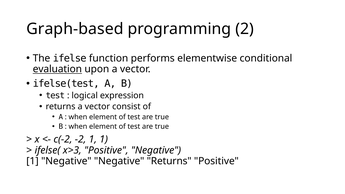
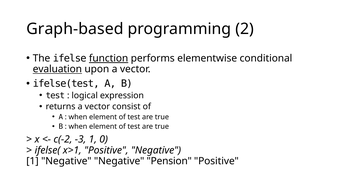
function underline: none -> present (109, 58)
-2: -2 -> -3 (81, 139)
1 1: 1 -> 0 (104, 139)
x>3: x>3 -> x>1 (72, 150)
Negative Returns: Returns -> Pension (169, 161)
